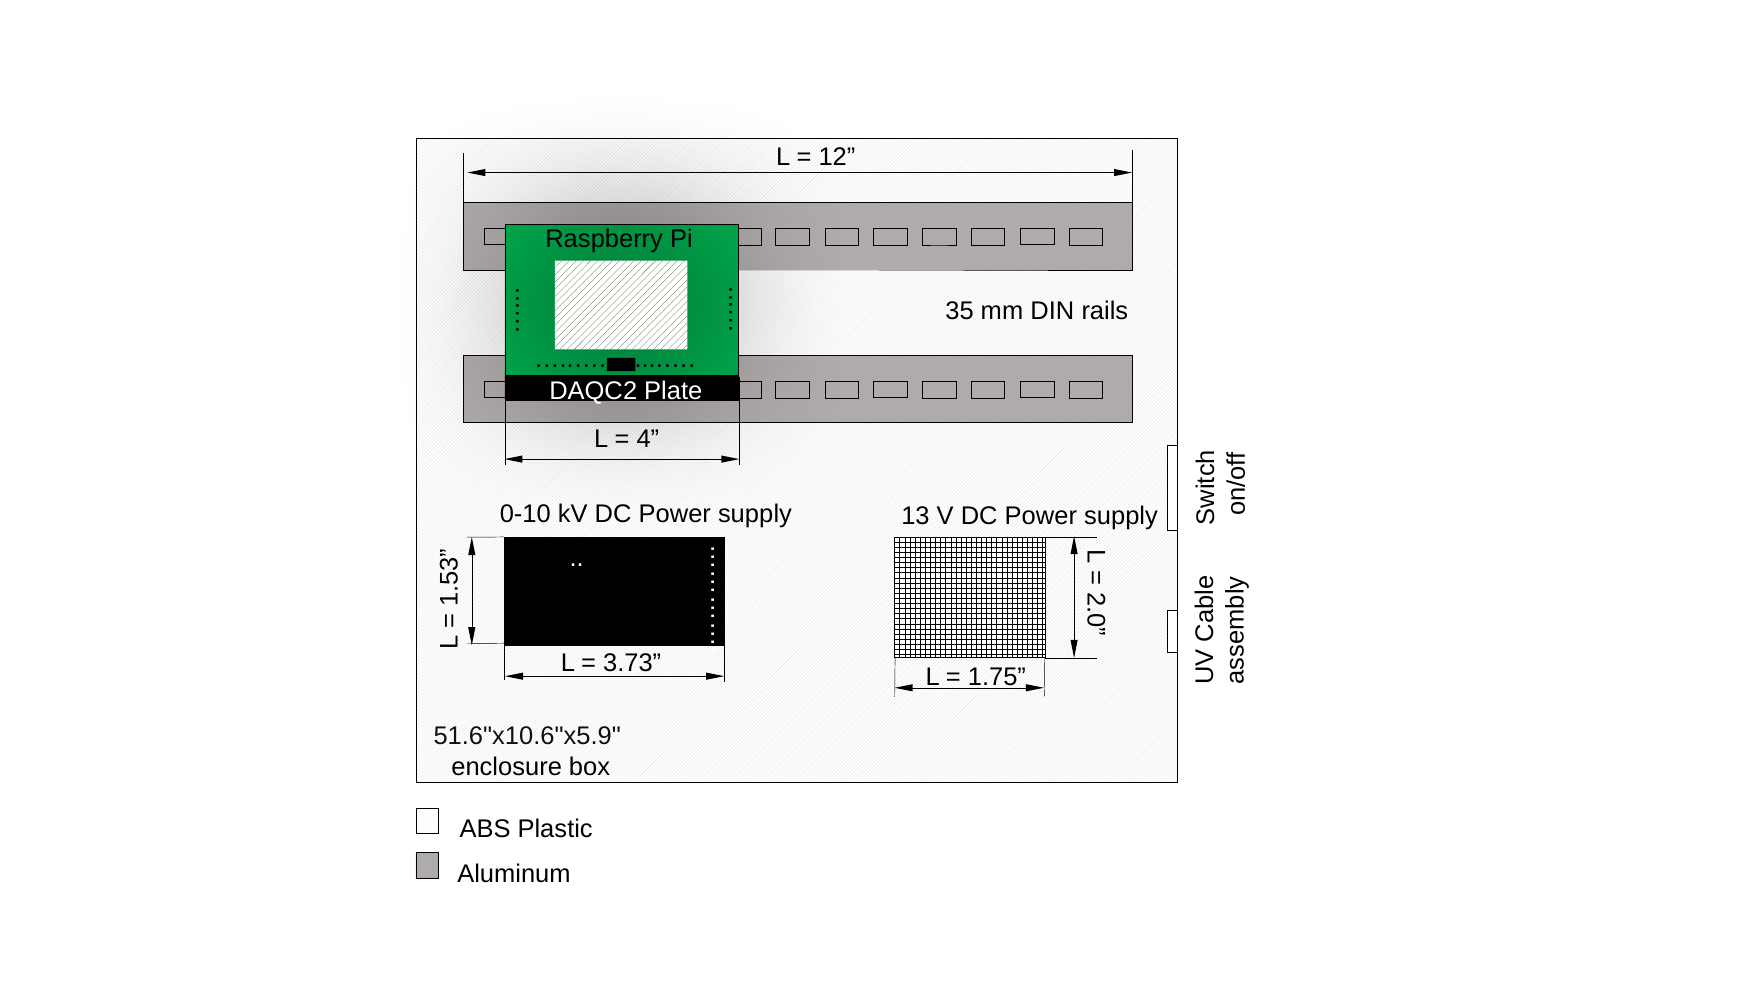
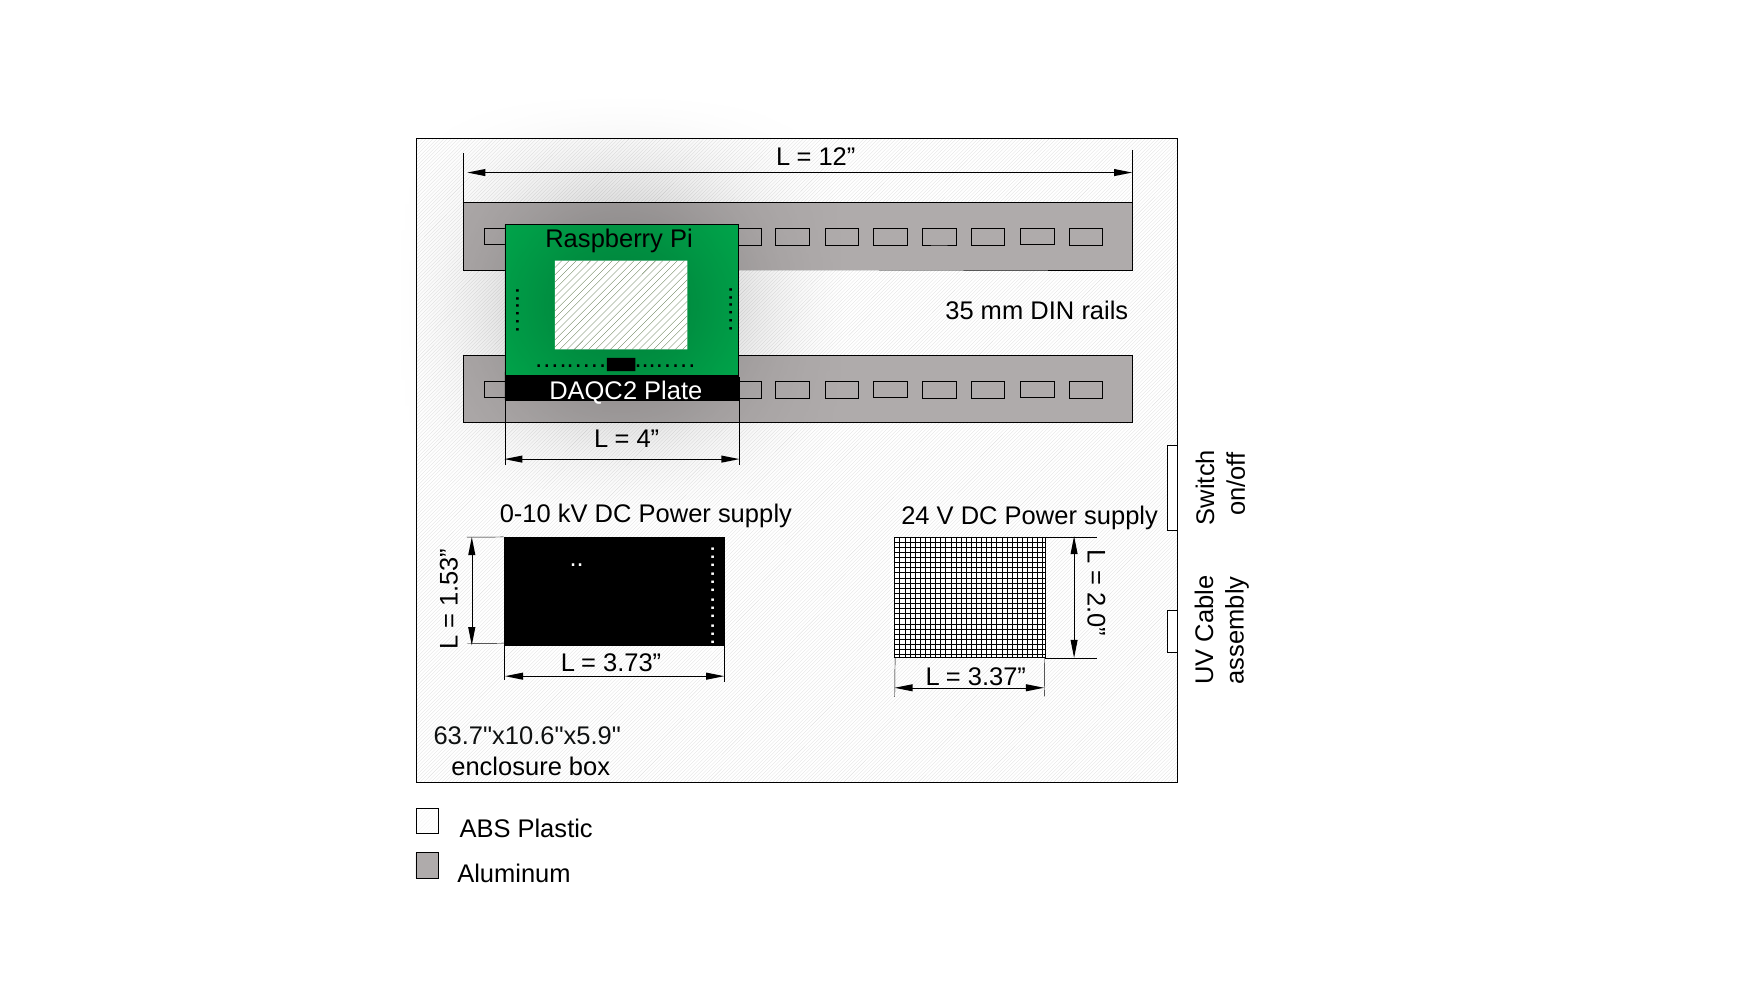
13: 13 -> 24 (915, 516)
1.75: 1.75 -> 3.37 (997, 677)
51.6"x10.6"x5.9: 51.6"x10.6"x5.9 -> 63.7"x10.6"x5.9 (527, 736)
